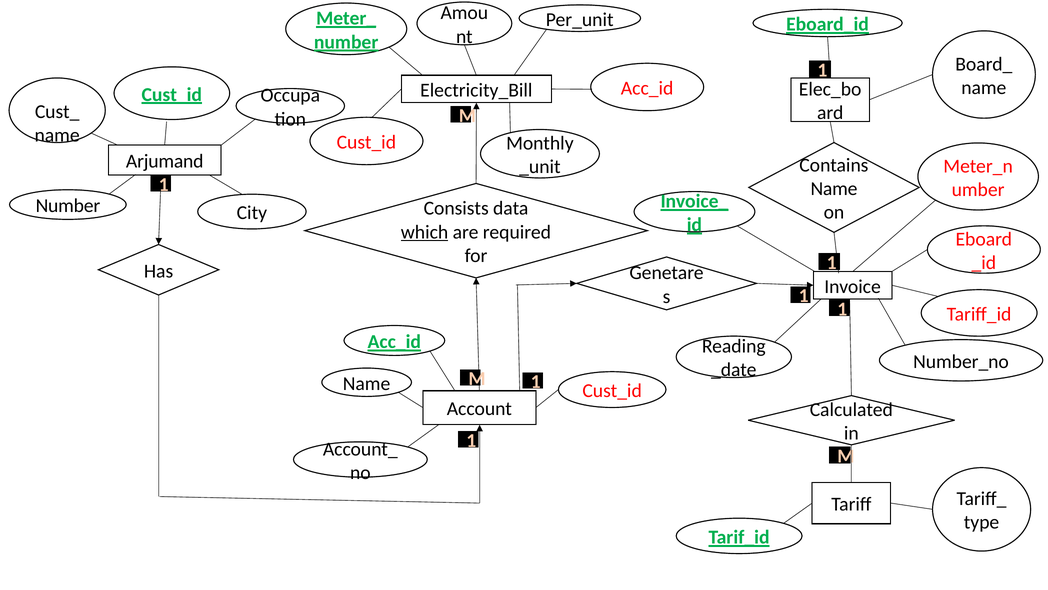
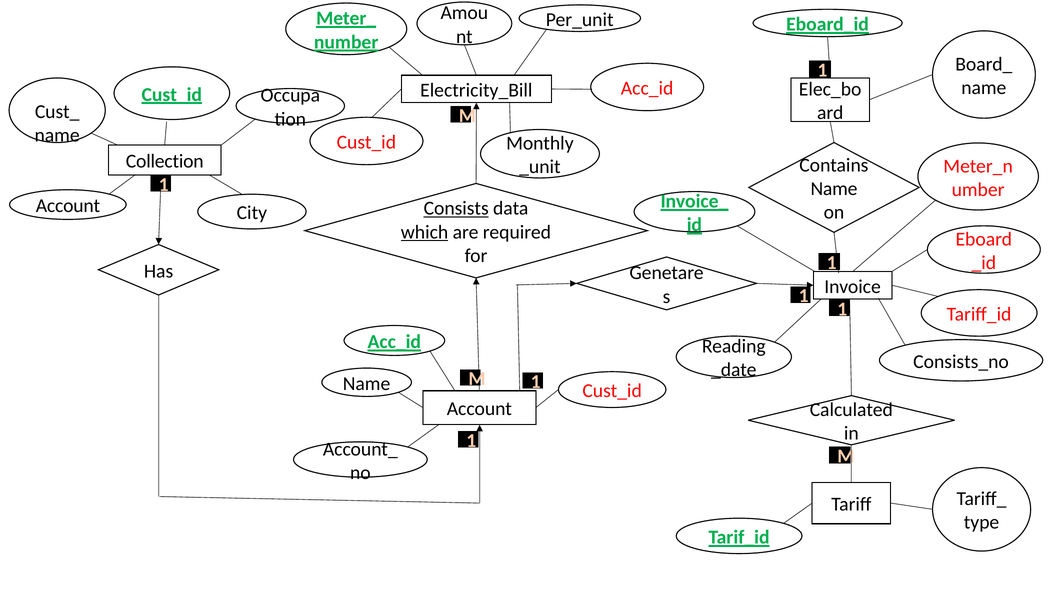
Arjumand: Arjumand -> Collection (165, 161)
Number: Number -> Account (68, 206)
Consists underline: none -> present (456, 208)
Number_no: Number_no -> Consists_no (961, 361)
